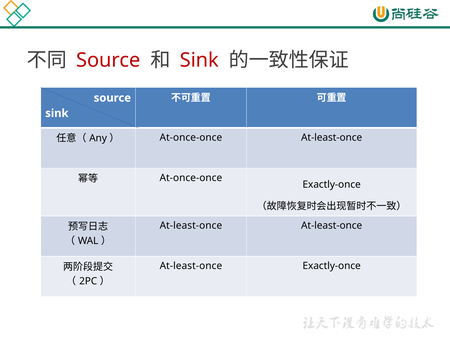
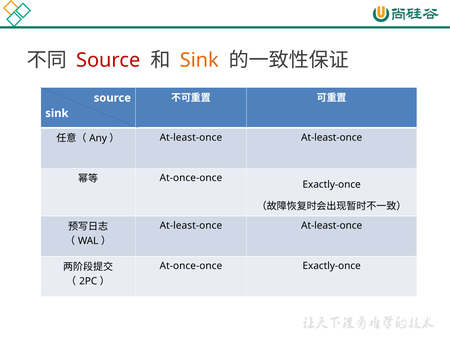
Sink colour: red -> orange (199, 60)
At-once-once: At-once-once -> At-least-once (191, 137)
At-least-once: At-least-once -> At-once-once (191, 266)
